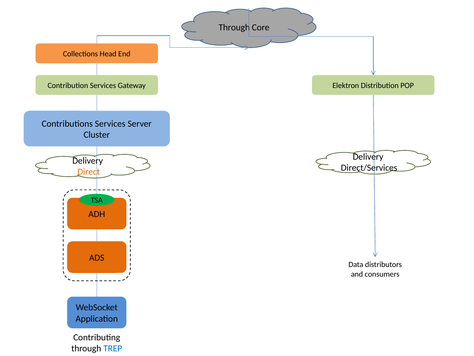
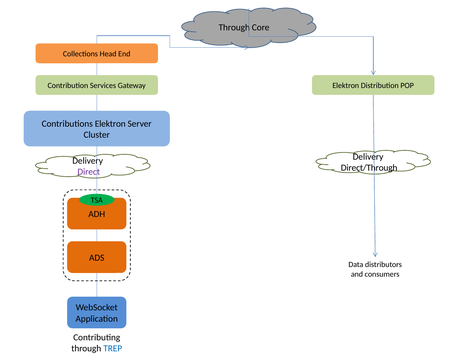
Contributions Services: Services -> Elektron (110, 123)
Direct/Services: Direct/Services -> Direct/Through (369, 168)
Direct colour: orange -> purple (89, 171)
